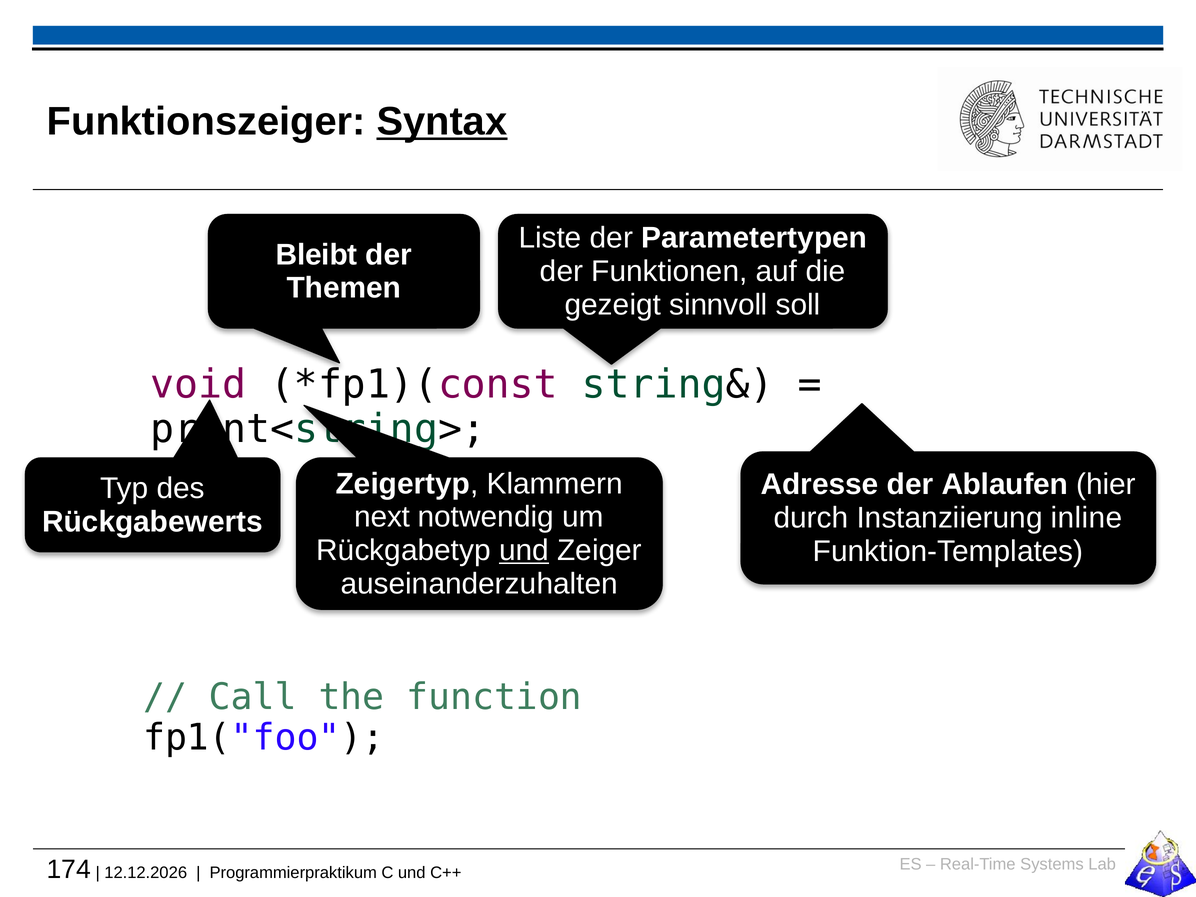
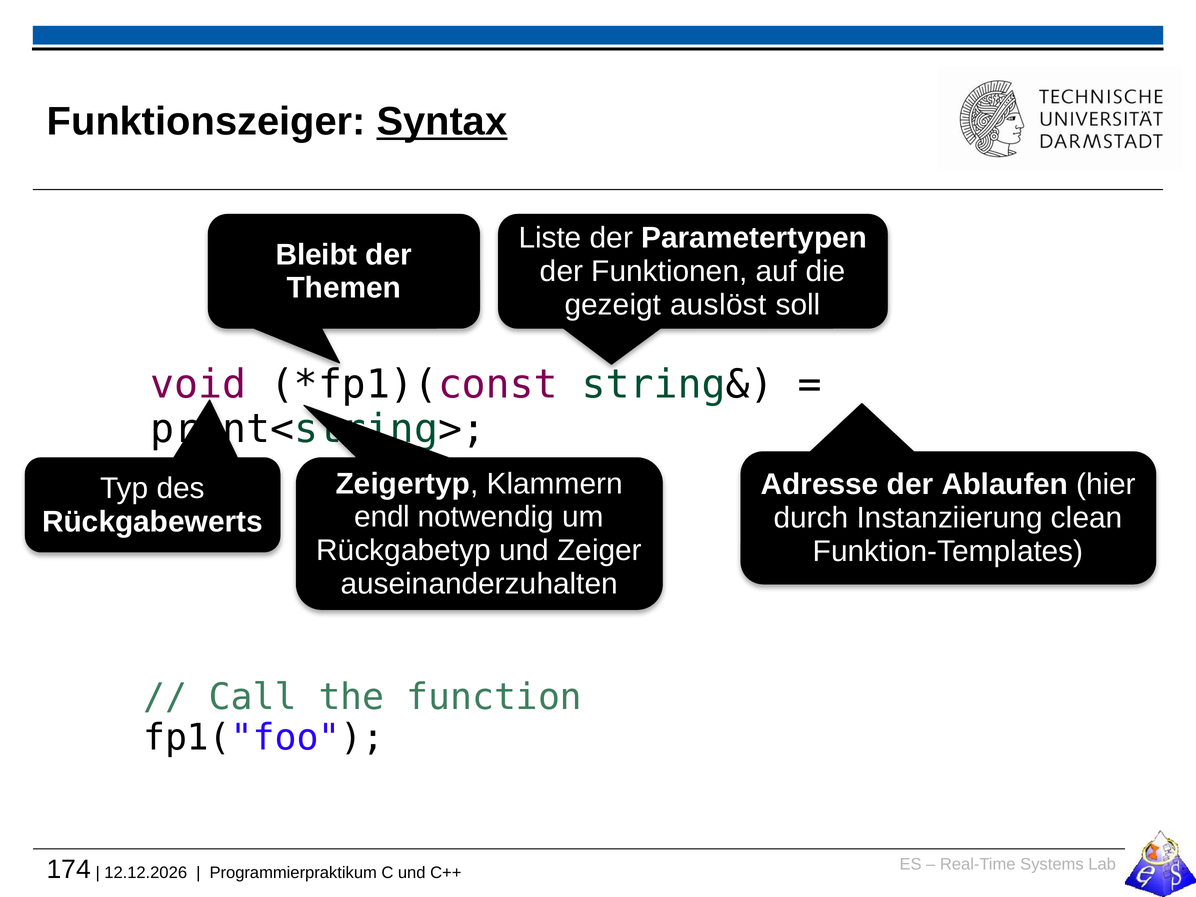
sinnvoll: sinnvoll -> auslöst (718, 305)
next: next -> endl (382, 517)
inline: inline -> clean (1087, 518)
und underline: present -> none (524, 550)
